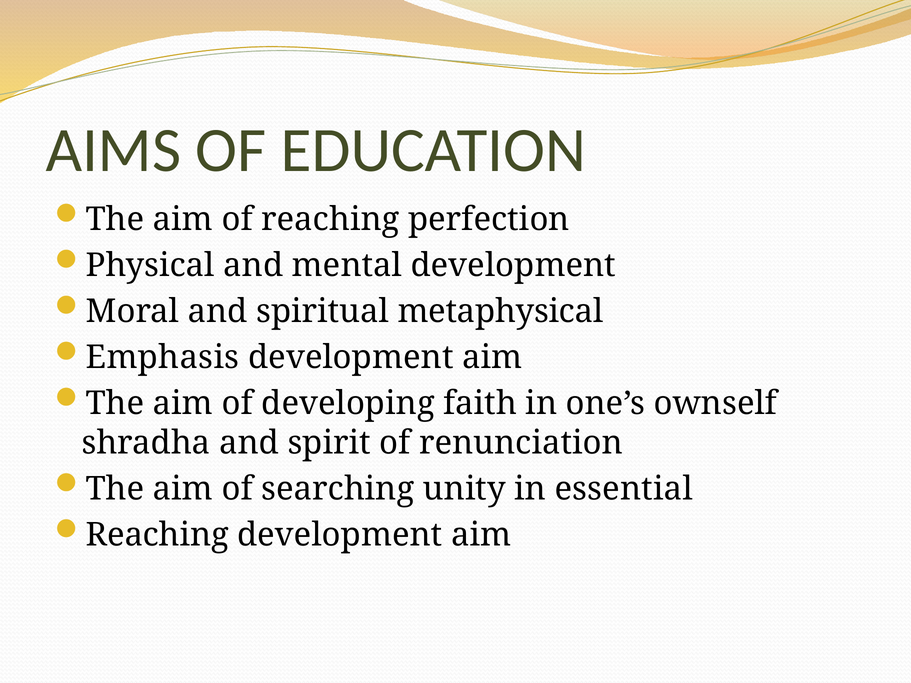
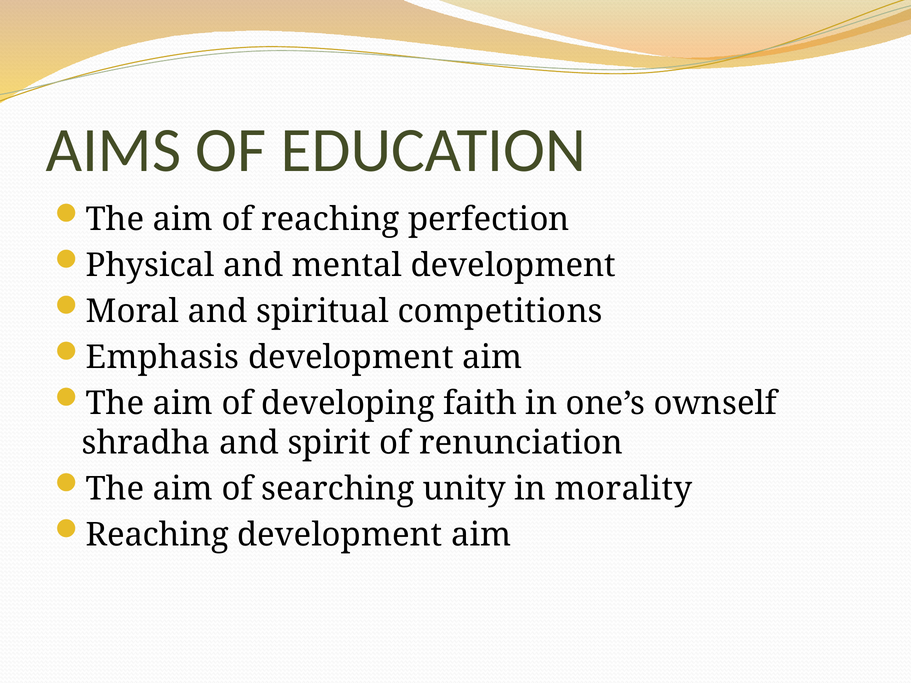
metaphysical: metaphysical -> competitions (500, 311)
essential: essential -> morality (624, 489)
